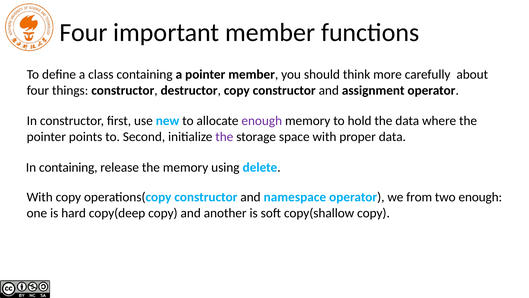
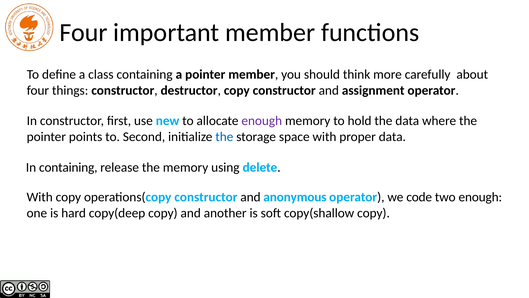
the colour: purple -> blue (224, 137)
namespace: namespace -> anonymous (295, 197)
from: from -> code (419, 197)
